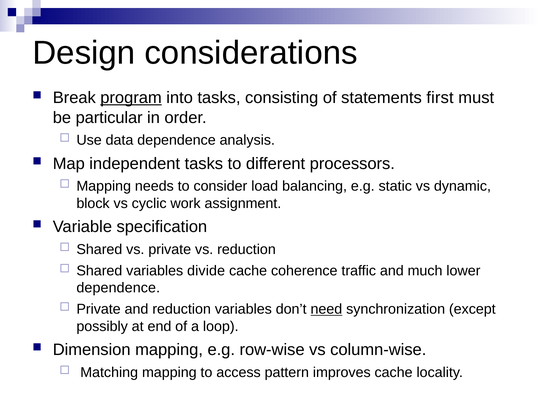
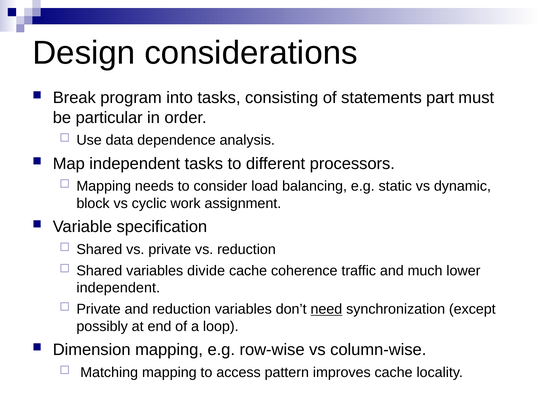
program underline: present -> none (131, 98)
first: first -> part (440, 98)
dependence: dependence -> independent (118, 288)
